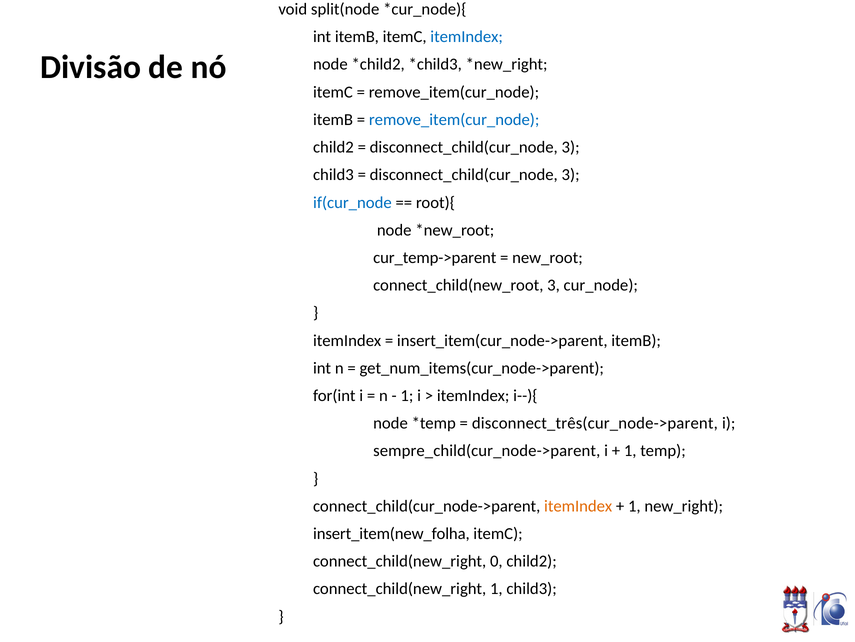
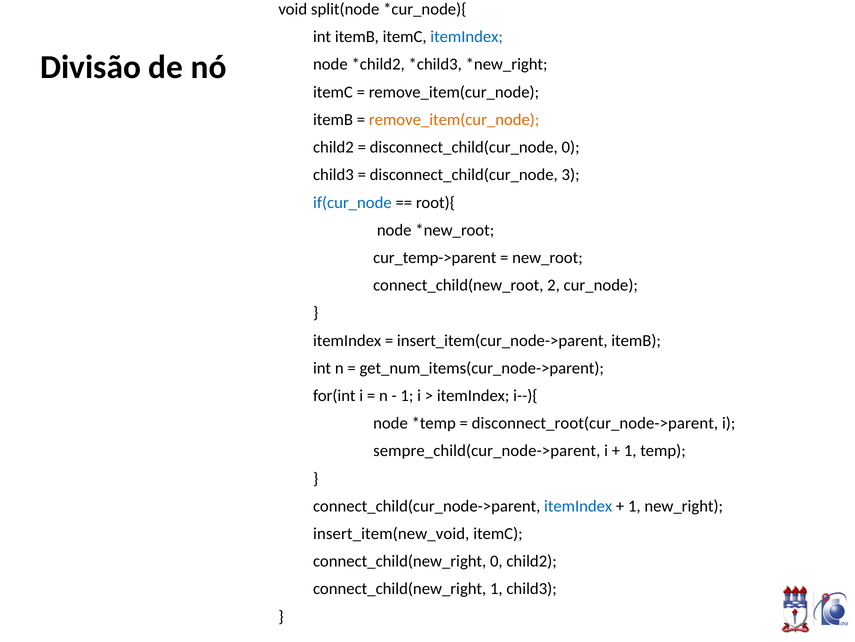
remove_item(cur_node colour: blue -> orange (454, 120)
3: 3 -> 0 (571, 147)
connect_child(new_root 3: 3 -> 2 (554, 285)
disconnect_três(cur_node->parent: disconnect_três(cur_node->parent -> disconnect_root(cur_node->parent (595, 423)
itemIndex colour: orange -> blue (578, 506)
insert_item(new_folha: insert_item(new_folha -> insert_item(new_void (391, 533)
